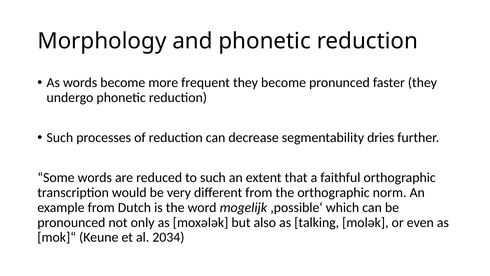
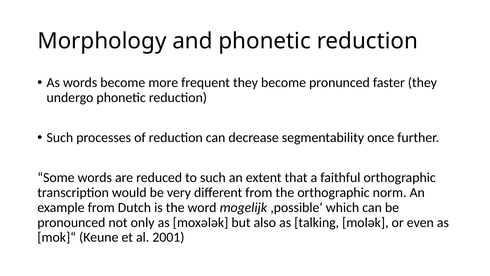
dries: dries -> once (381, 137)
2034: 2034 -> 2001 (168, 237)
